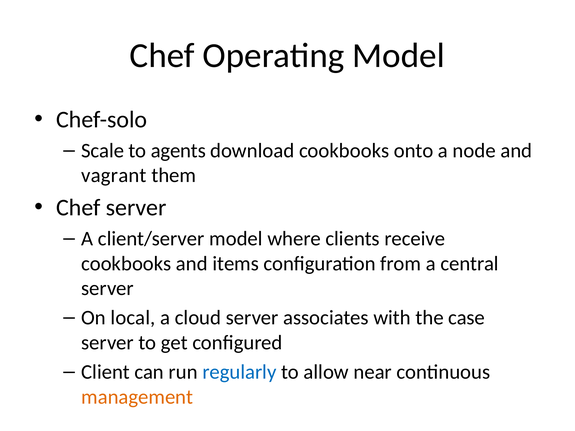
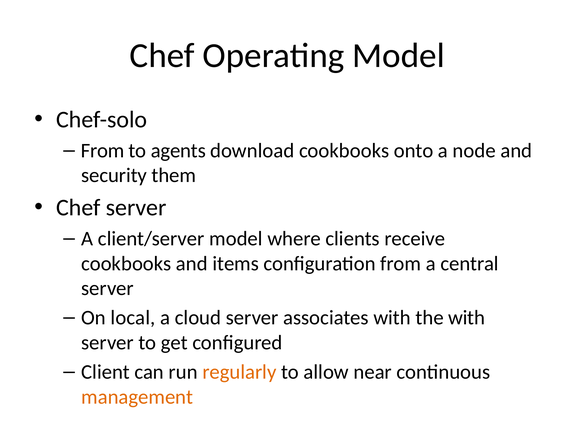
Scale: Scale -> From (103, 151)
vagrant: vagrant -> security (114, 176)
the case: case -> with (467, 318)
regularly colour: blue -> orange (239, 372)
